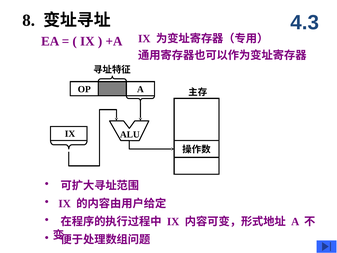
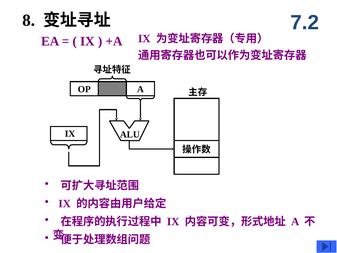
4.3: 4.3 -> 7.2 (305, 22)
